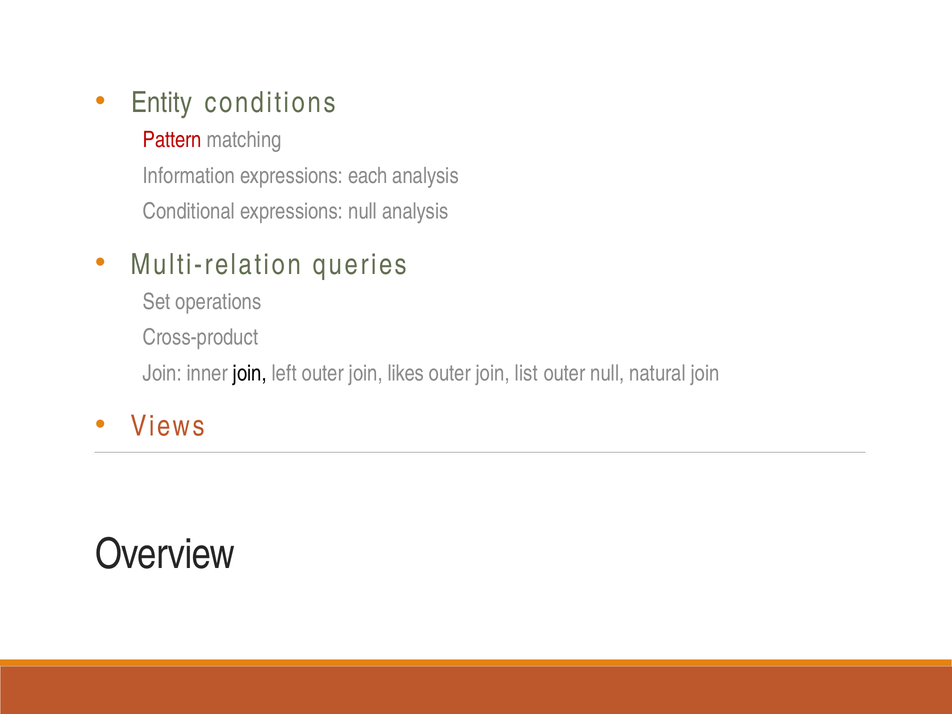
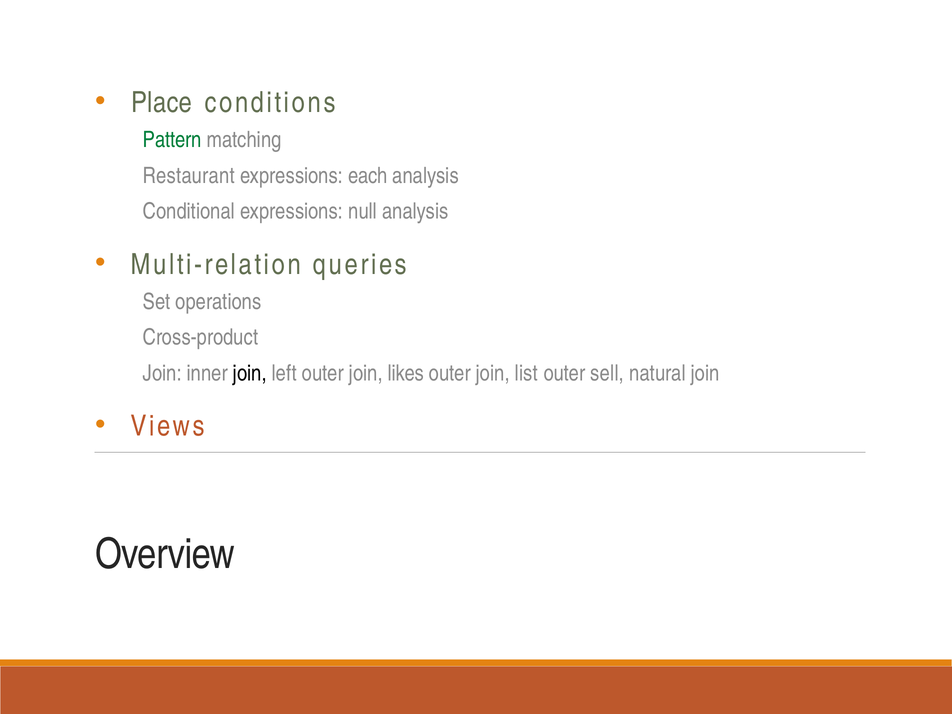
Entity: Entity -> Place (162, 103)
Pattern colour: red -> green (172, 140)
Information: Information -> Restaurant (189, 176)
outer null: null -> sell (607, 373)
